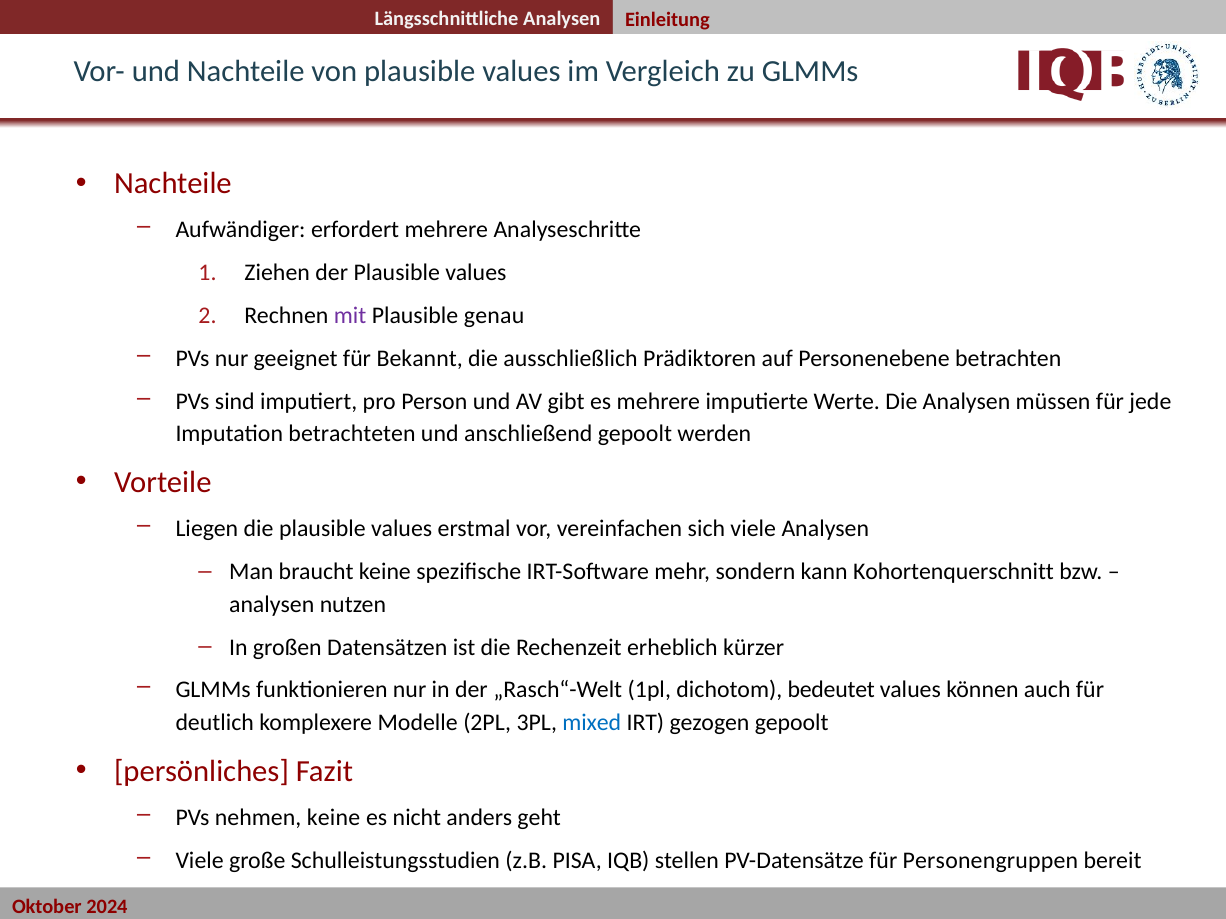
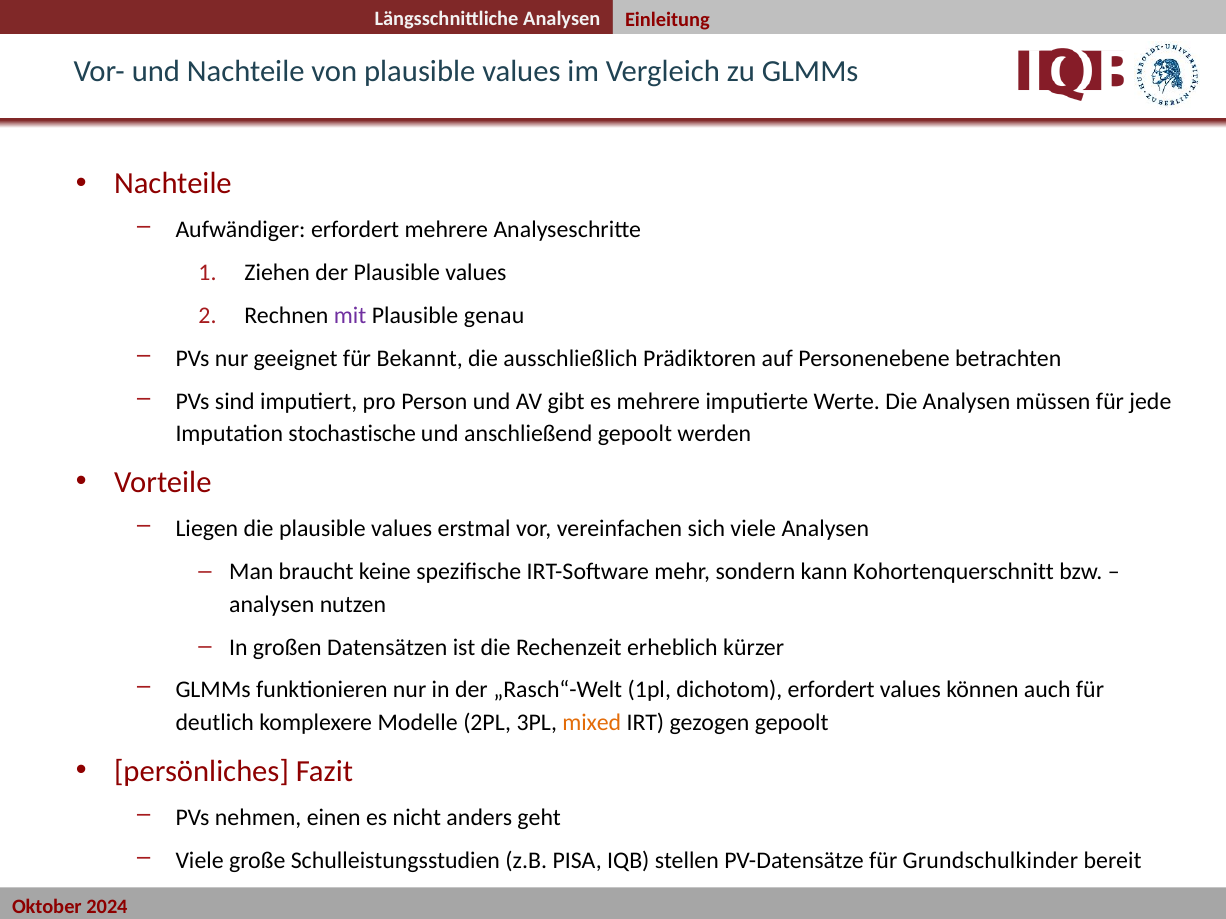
betrachteten: betrachteten -> stochastische (352, 434)
dichotom bedeutet: bedeutet -> erfordert (831, 690)
mixed colour: blue -> orange (592, 723)
nehmen keine: keine -> einen (334, 818)
Personengruppen: Personengruppen -> Grundschulkinder (990, 861)
